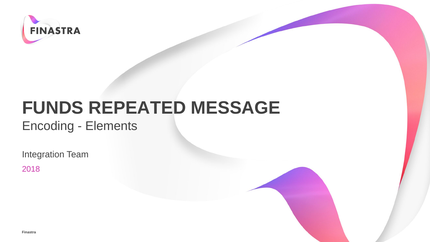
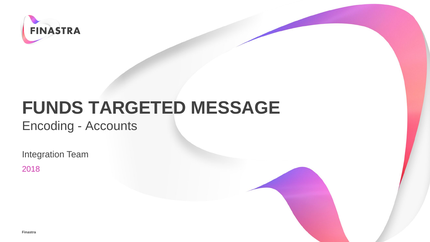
REPEATED: REPEATED -> TARGETED (137, 108)
Elements: Elements -> Accounts (111, 126)
